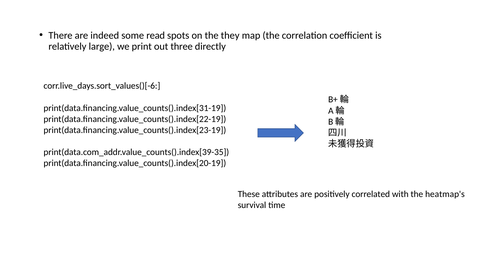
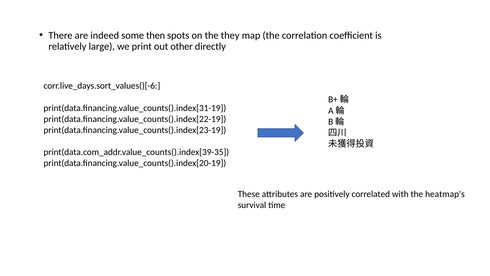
read: read -> then (156, 35)
three: three -> other (182, 46)
